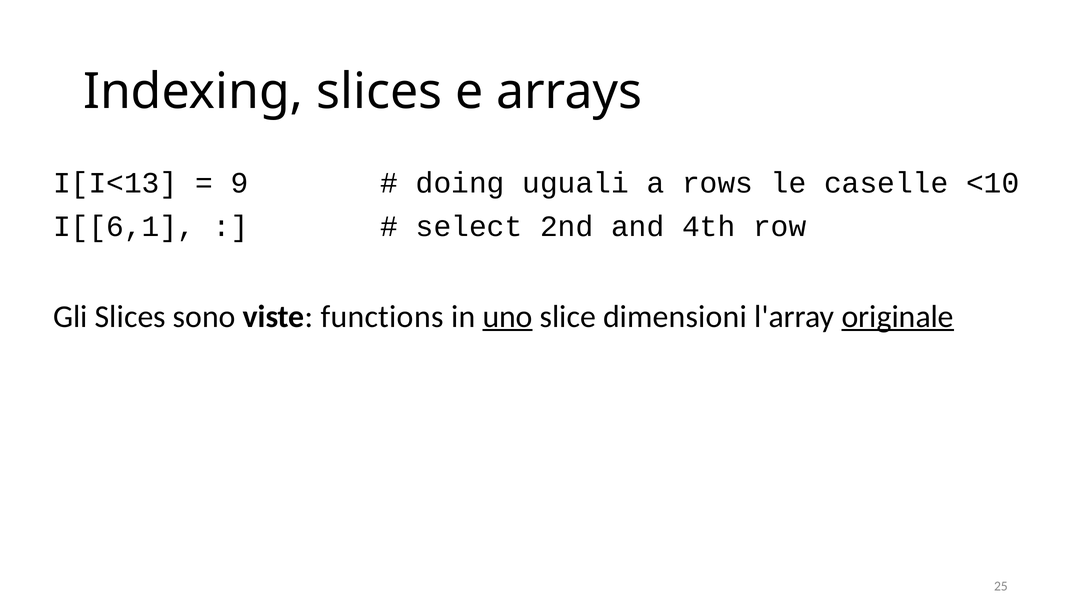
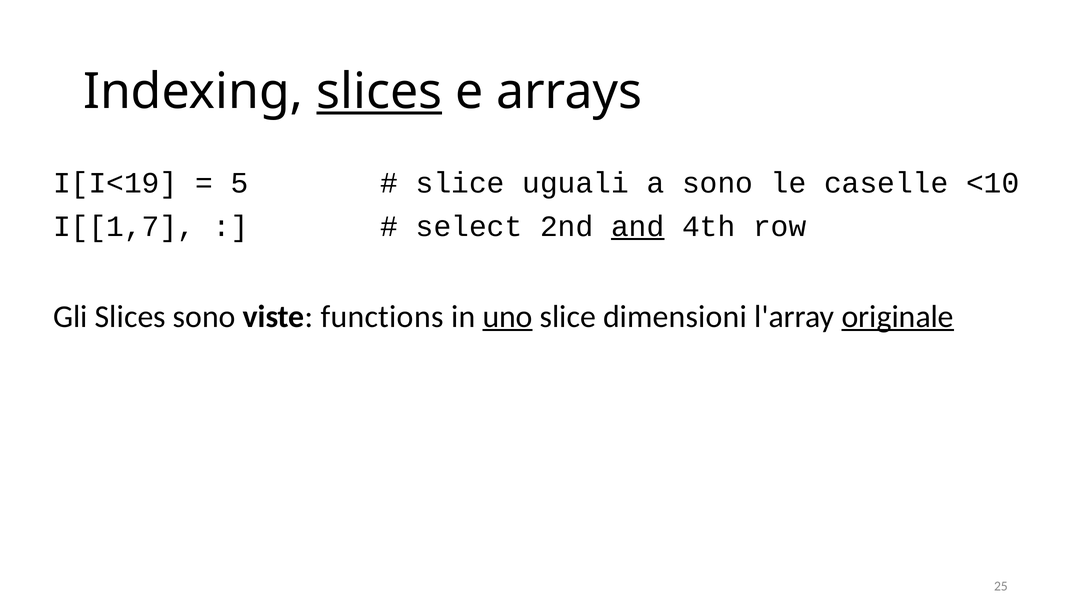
slices underline: none -> present (379, 92)
I[I<13: I[I<13 -> I[I<19 (115, 183)
9: 9 -> 5 (240, 183)
doing: doing -> slice (460, 183)
a rows: rows -> sono (718, 183)
I[[6,1: I[[6,1 -> I[[1,7 (124, 226)
and underline: none -> present (638, 226)
